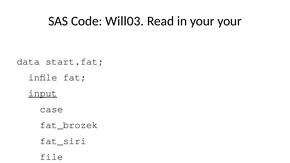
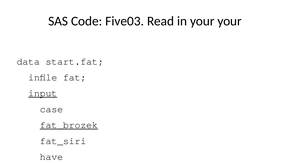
Will03: Will03 -> Five03 (125, 21)
fat_brozek underline: none -> present (69, 125)
file: file -> have (51, 157)
